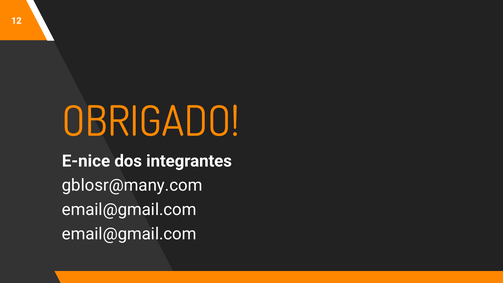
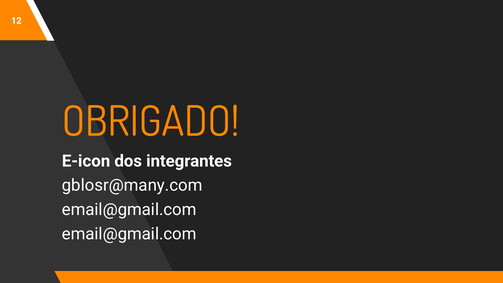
E-nice: E-nice -> E-icon (86, 161)
